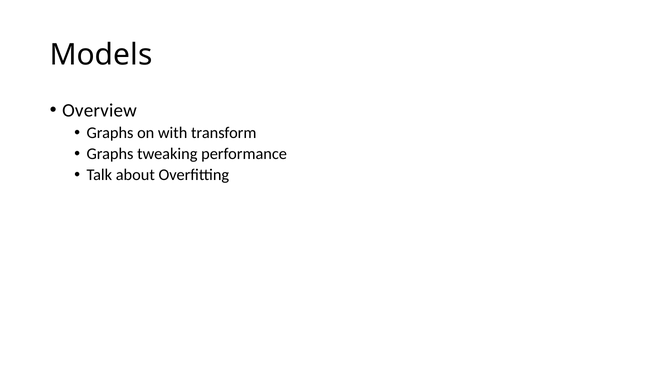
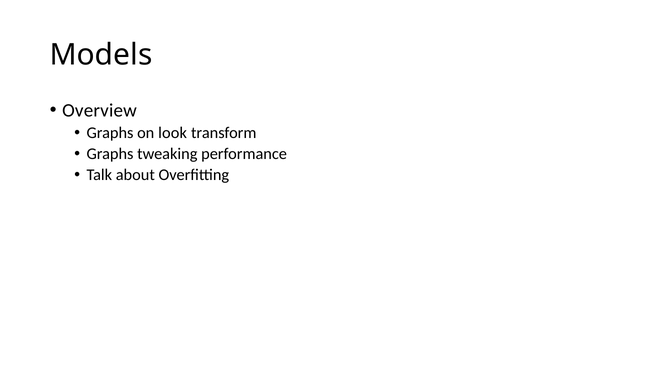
with: with -> look (173, 133)
